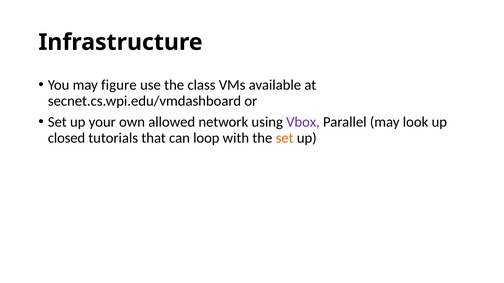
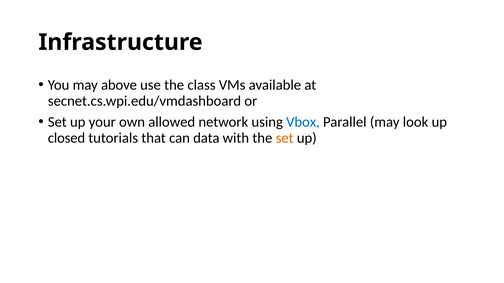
figure: figure -> above (119, 85)
Vbox colour: purple -> blue (303, 122)
loop: loop -> data (206, 138)
